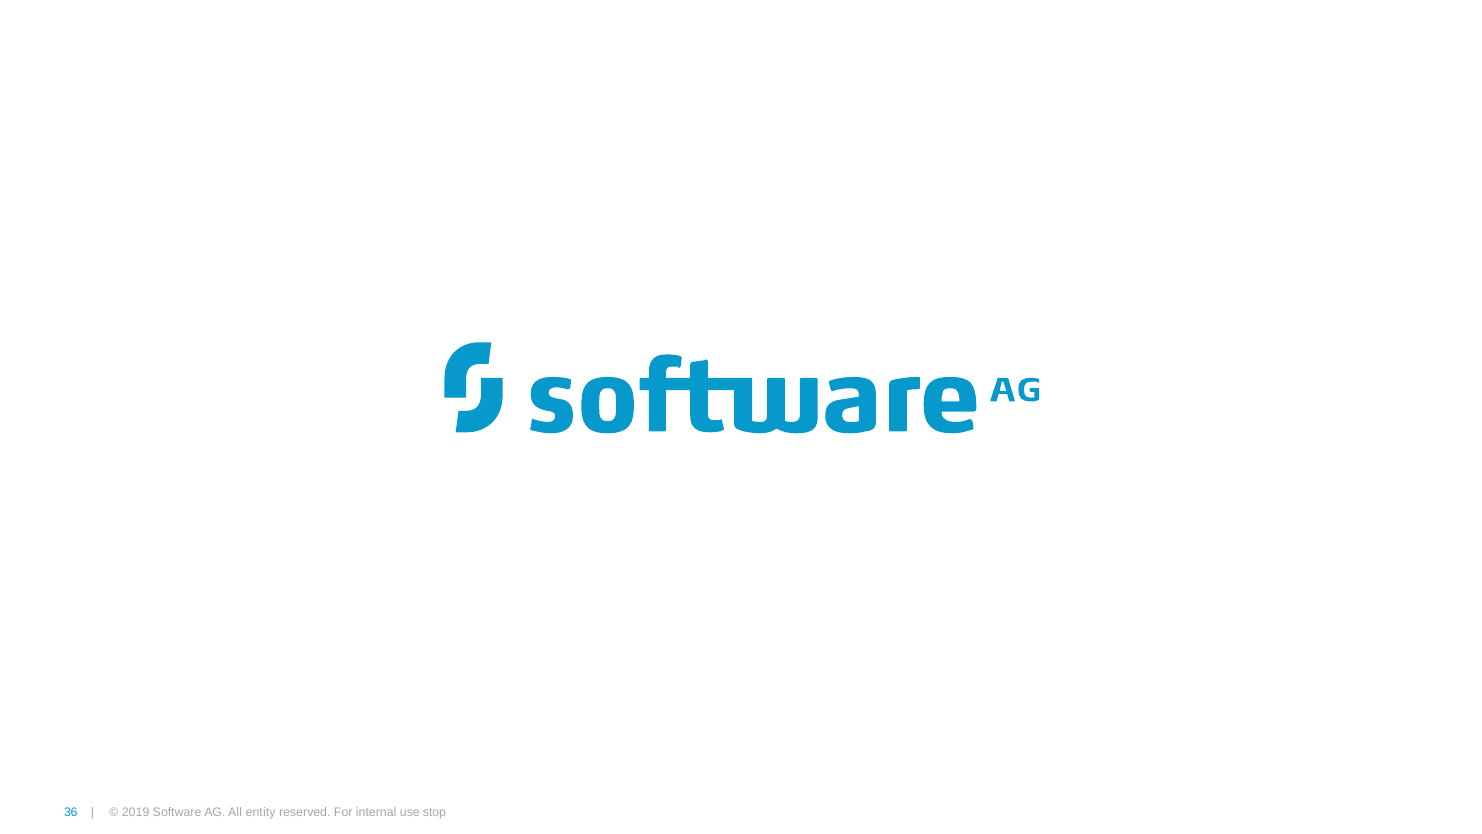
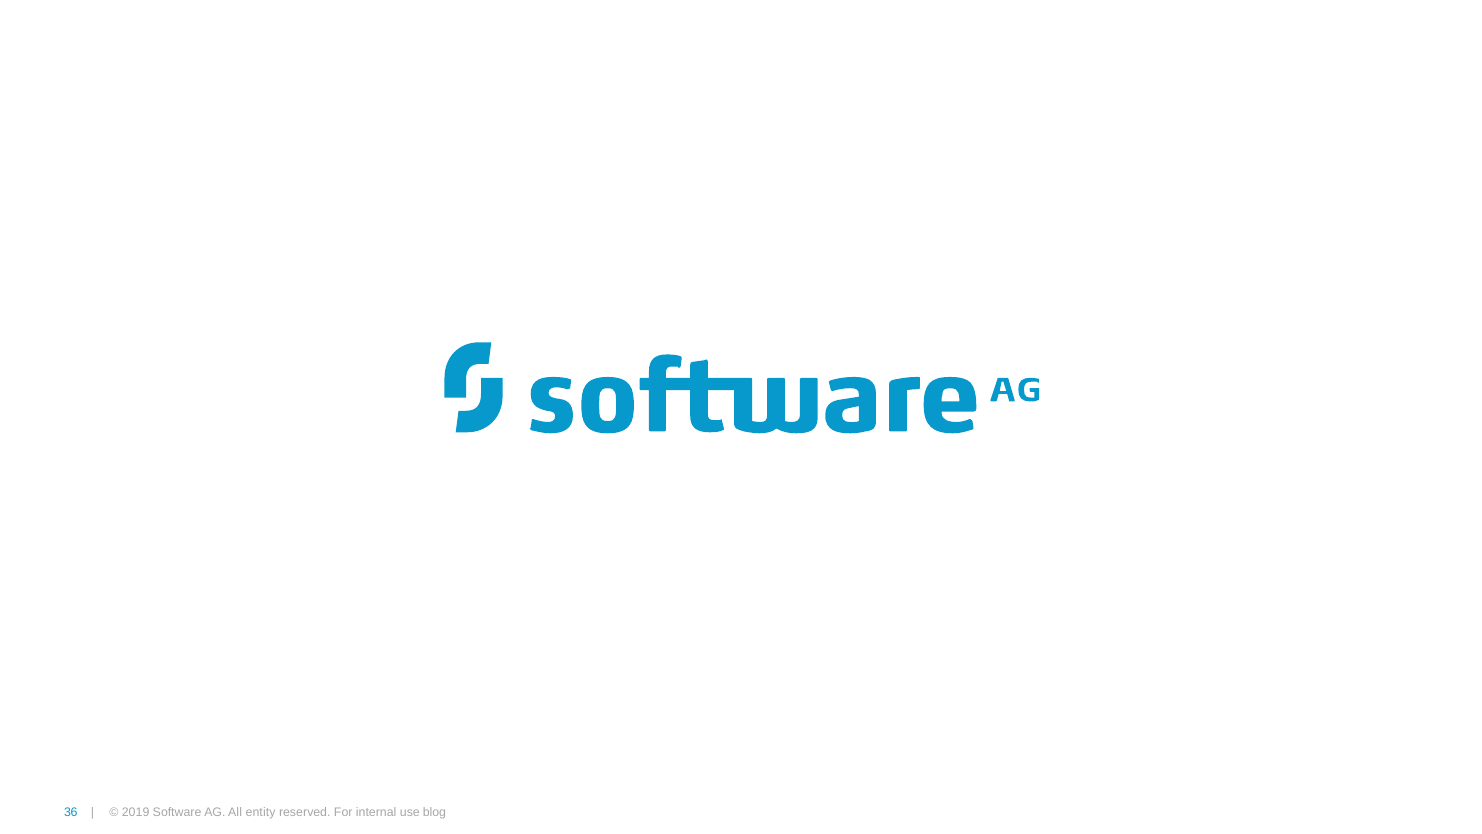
stop: stop -> blog (434, 812)
